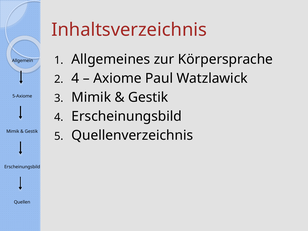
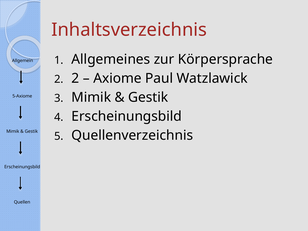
4: 4 -> 2 (75, 78)
